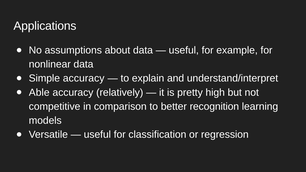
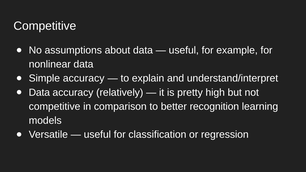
Applications: Applications -> Competitive (45, 26)
Able: Able -> Data (39, 93)
